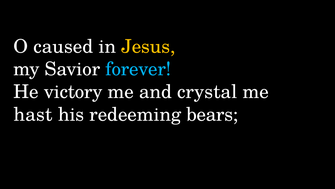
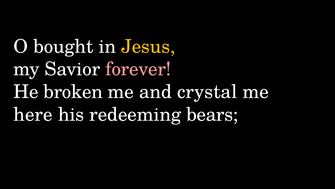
caused: caused -> bought (63, 46)
forever colour: light blue -> pink (138, 69)
victory: victory -> broken (73, 92)
hast: hast -> here (33, 114)
